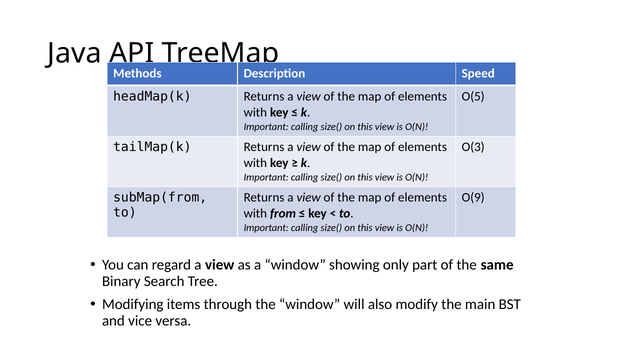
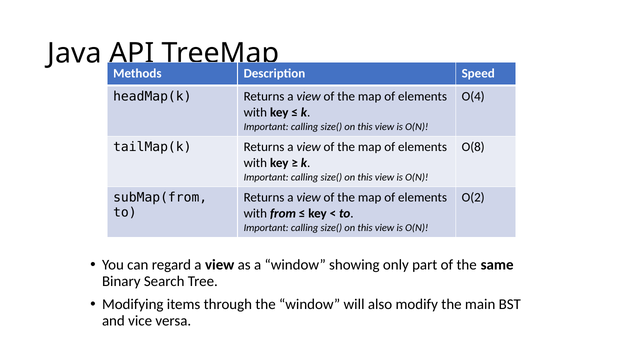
O(5: O(5 -> O(4 (473, 97)
O(3: O(3 -> O(8 (473, 147)
O(9: O(9 -> O(2 (473, 198)
